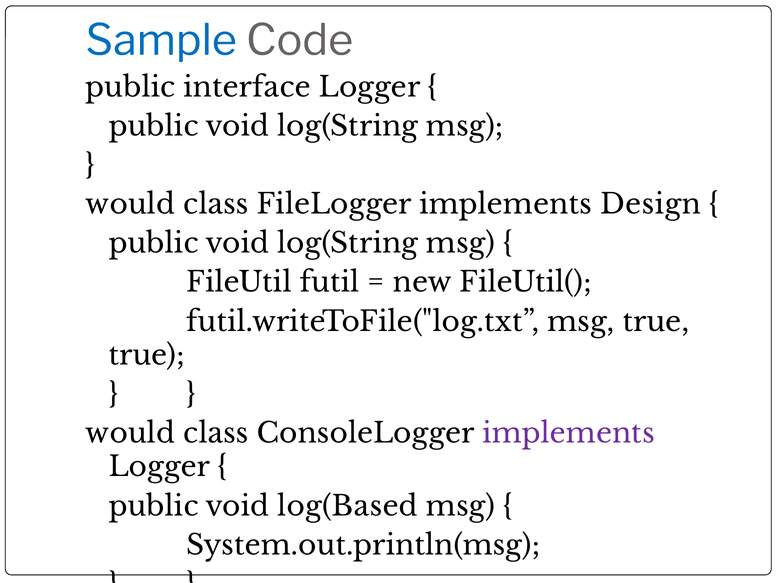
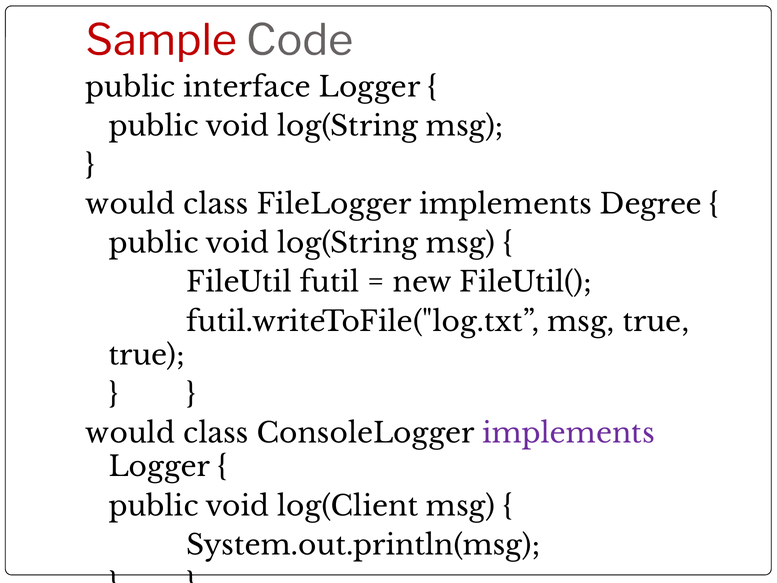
Sample colour: blue -> red (161, 41)
Design: Design -> Degree (651, 205)
log(Based: log(Based -> log(Client (348, 506)
